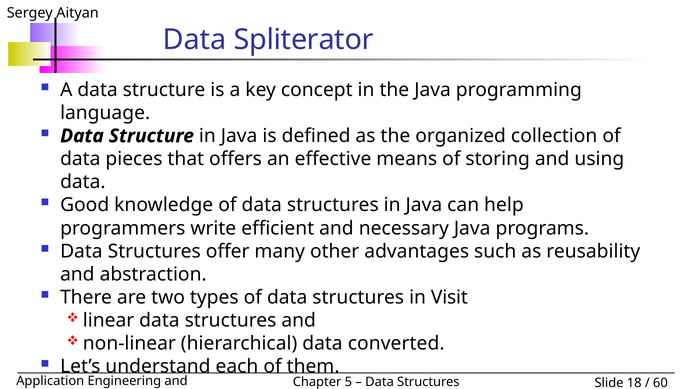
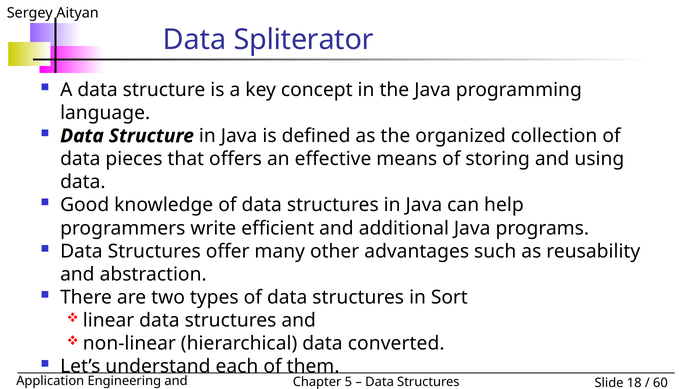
necessary: necessary -> additional (404, 228)
Visit: Visit -> Sort (449, 298)
